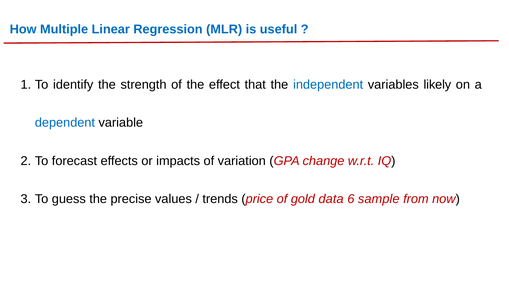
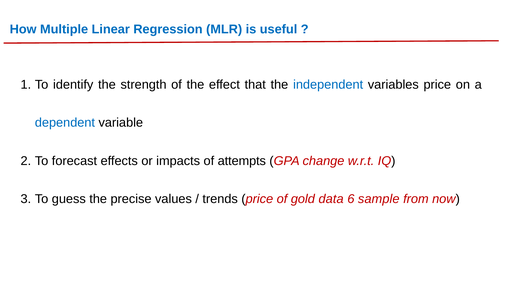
variables likely: likely -> price (437, 85)
variation: variation -> attempts (242, 161)
